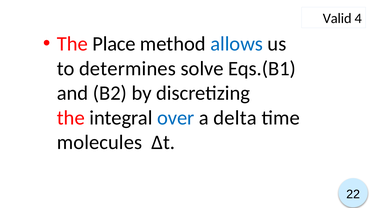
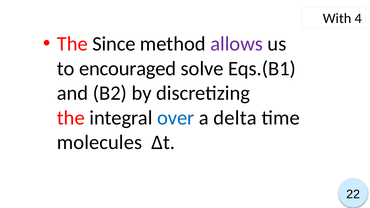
Valid: Valid -> With (337, 18)
Place: Place -> Since (114, 44)
allows colour: blue -> purple (237, 44)
determines: determines -> encouraged (128, 69)
